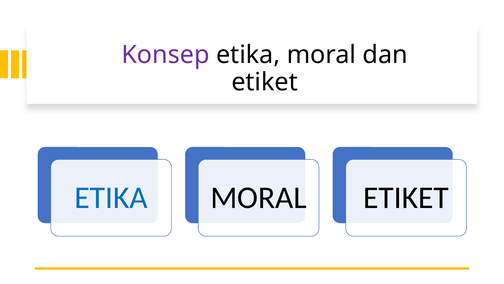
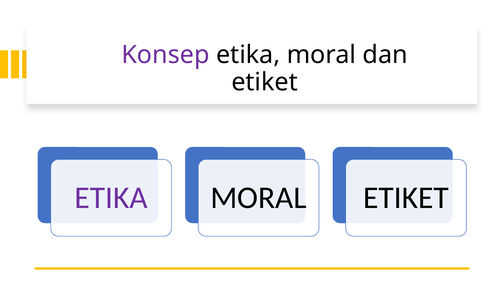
ETIKA colour: blue -> purple (111, 197)
